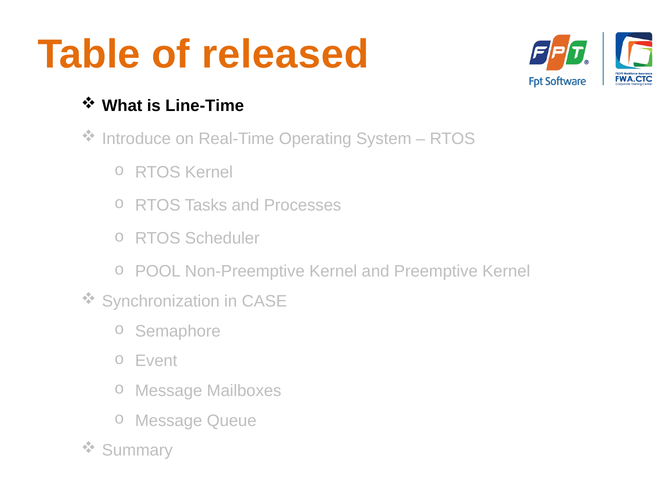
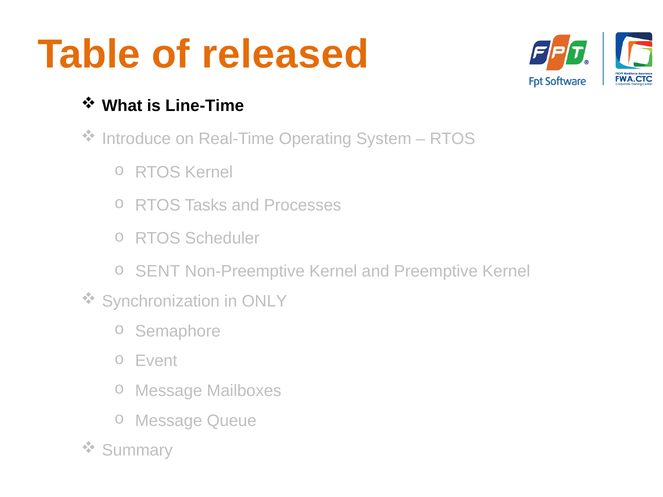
POOL: POOL -> SENT (158, 272)
CASE: CASE -> ONLY (264, 301)
